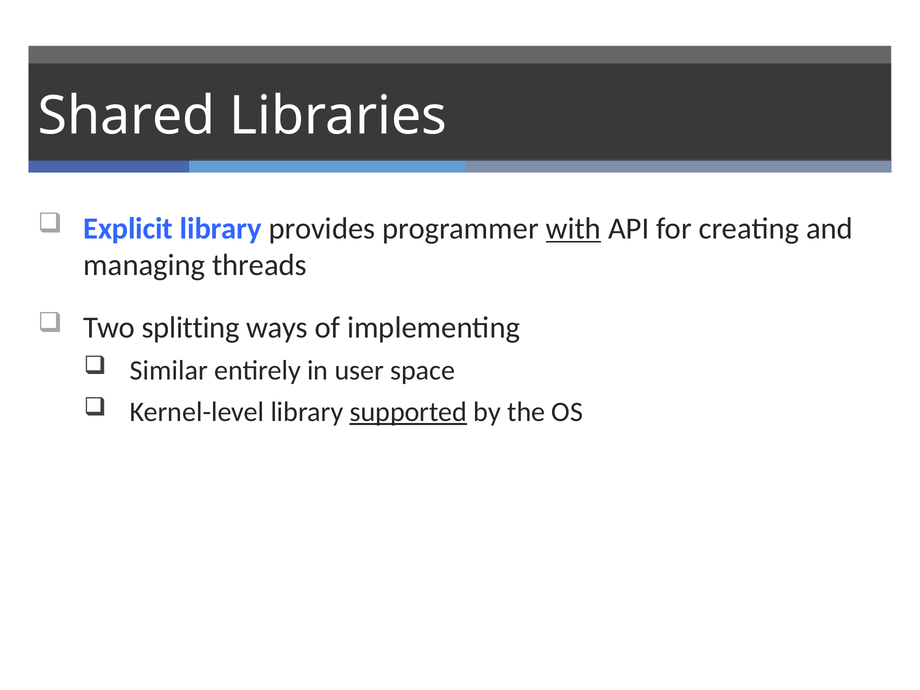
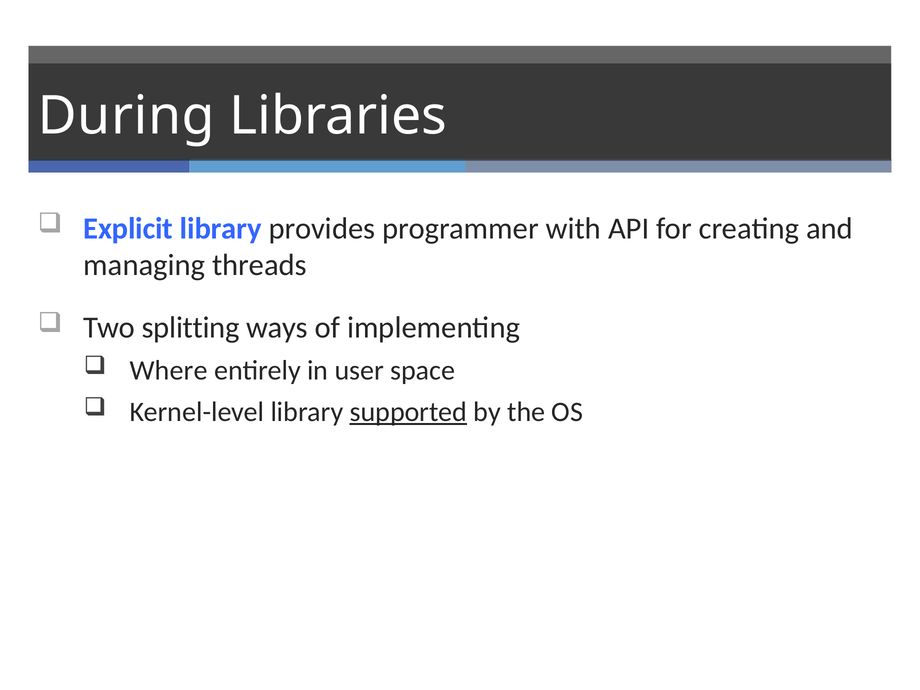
Shared: Shared -> During (126, 116)
with underline: present -> none (573, 228)
Similar: Similar -> Where (169, 370)
